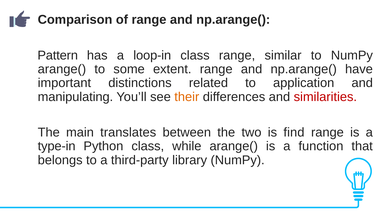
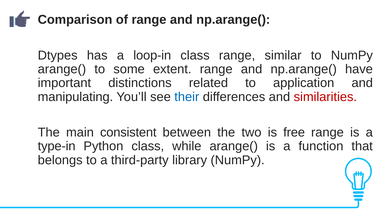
Pattern: Pattern -> Dtypes (58, 55)
their colour: orange -> blue (187, 97)
translates: translates -> consistent (128, 132)
find: find -> free (294, 132)
